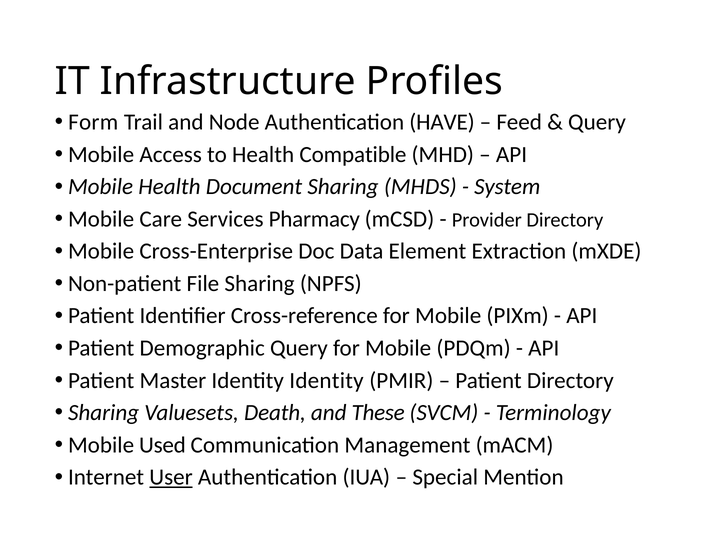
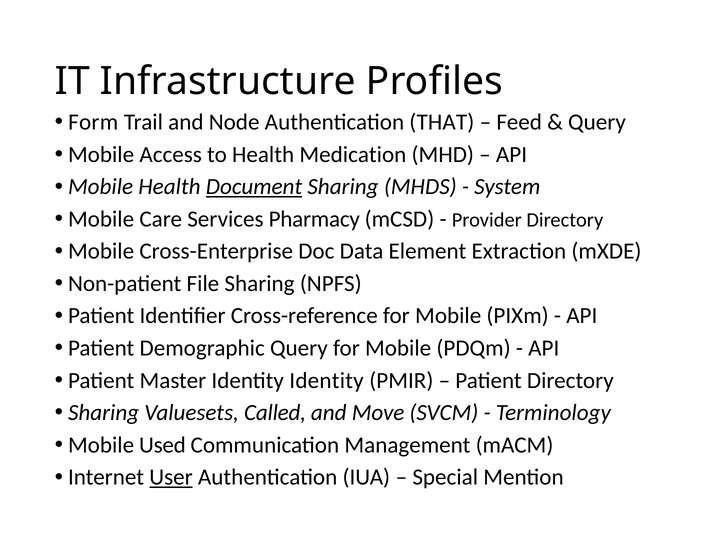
HAVE: HAVE -> THAT (442, 122)
Compatible: Compatible -> Medication (353, 154)
Document underline: none -> present (254, 187)
Death: Death -> Called (275, 413)
These: These -> Move (378, 413)
